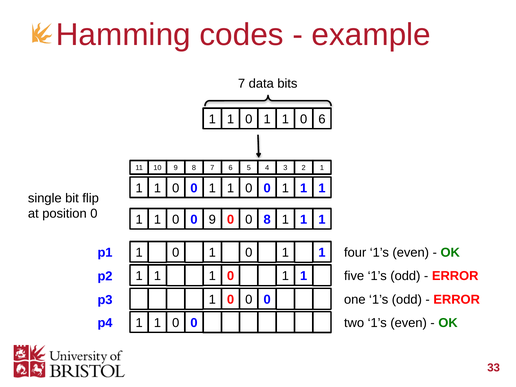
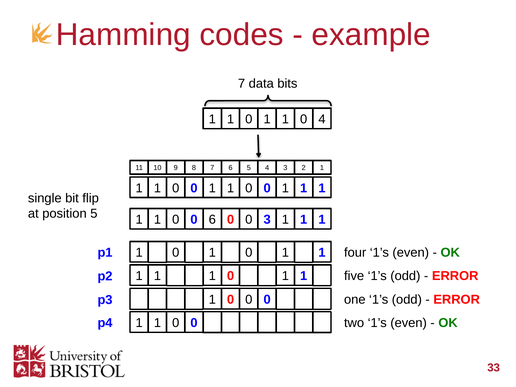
0 6: 6 -> 4 (322, 119)
position 0: 0 -> 5 (94, 214)
0 9: 9 -> 6 (212, 220)
0 0 8: 8 -> 3 (267, 220)
